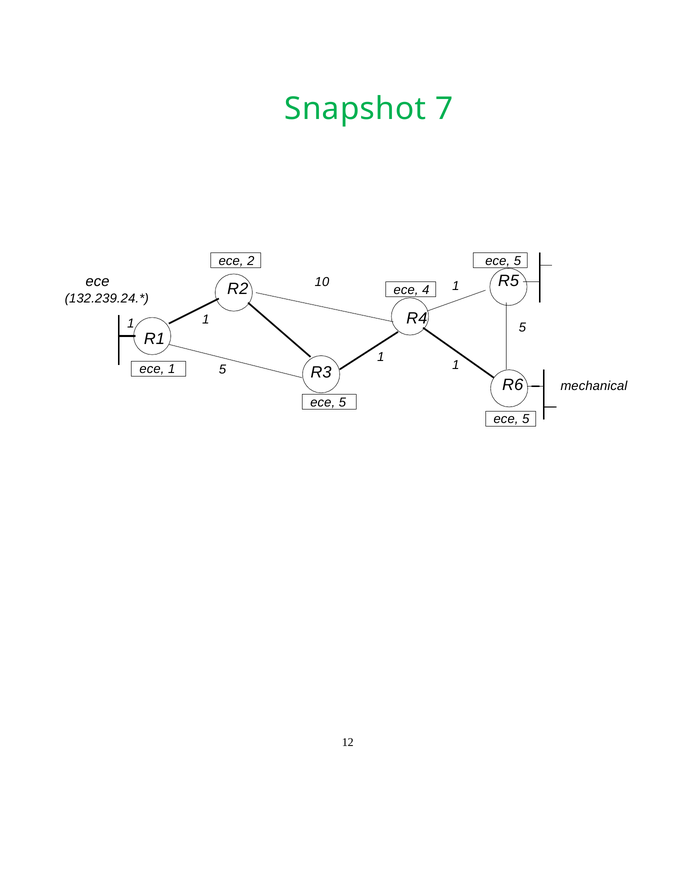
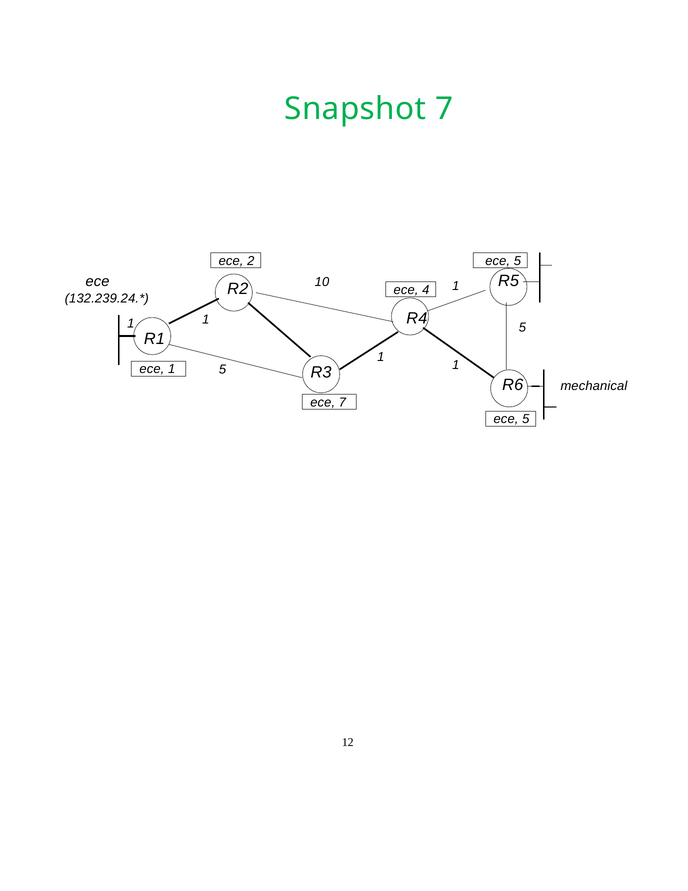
5: 5 -> 7 (342, 402)
